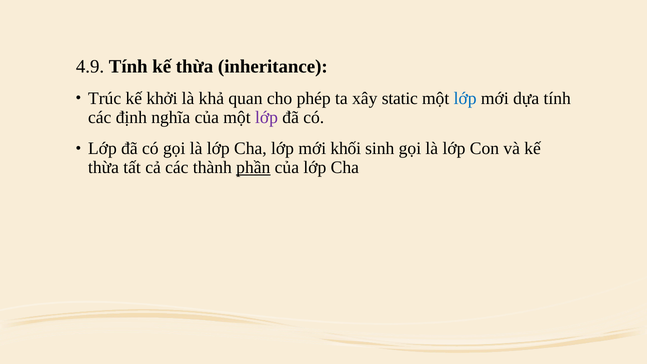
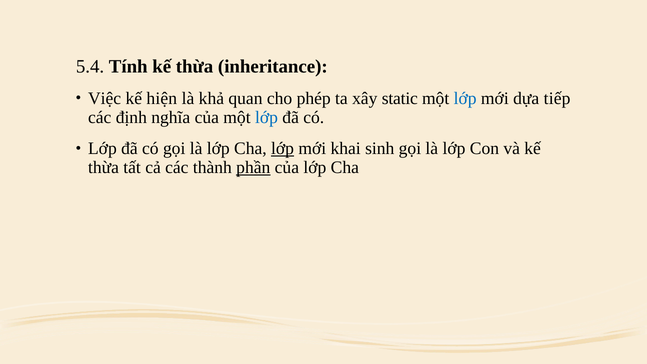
4.9: 4.9 -> 5.4 (90, 67)
Trúc: Trúc -> Việc (105, 99)
khởi: khởi -> hiện (162, 99)
tính: tính -> tiếp (557, 99)
lớp colour: purple -> blue (266, 117)
lớp underline: none -> present (283, 149)
khối: khối -> khai (346, 149)
